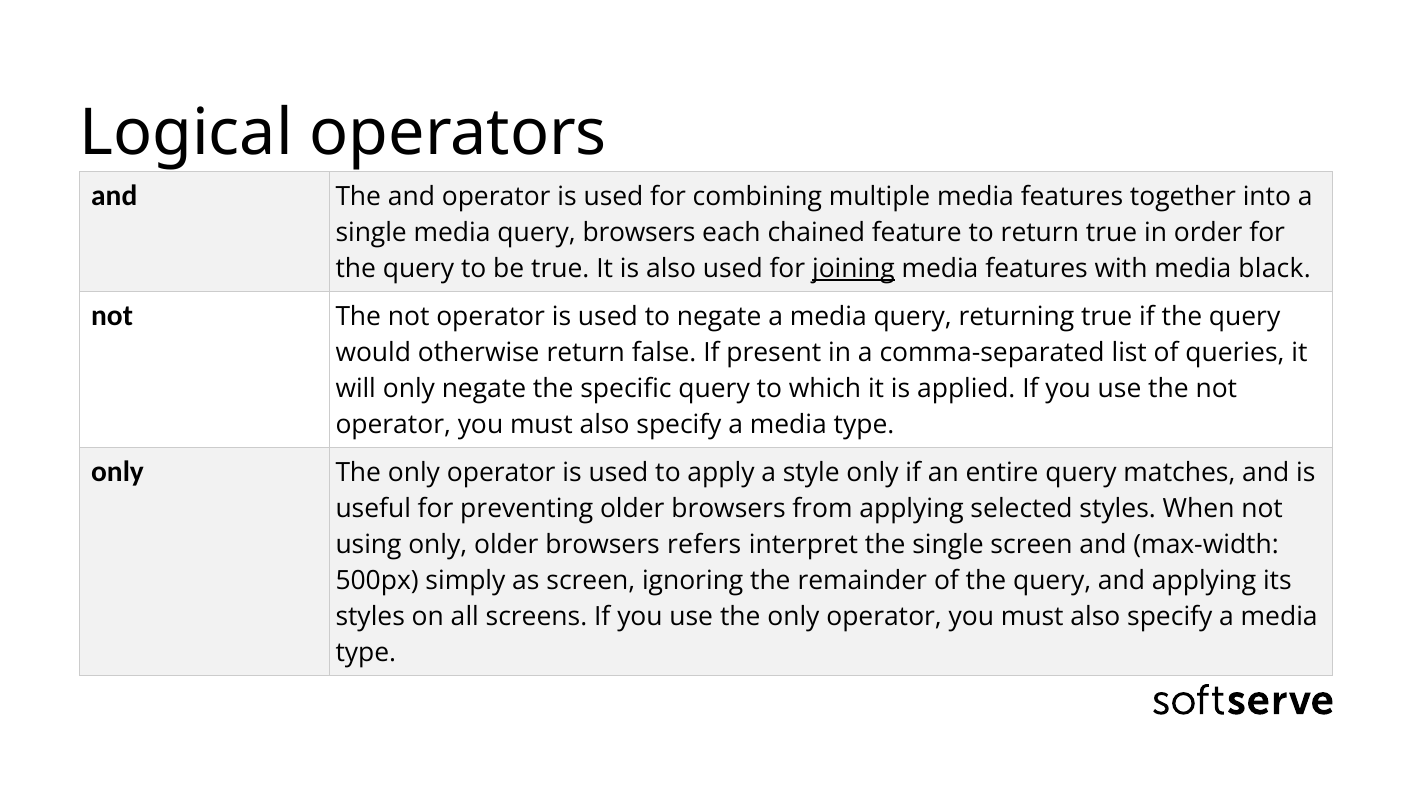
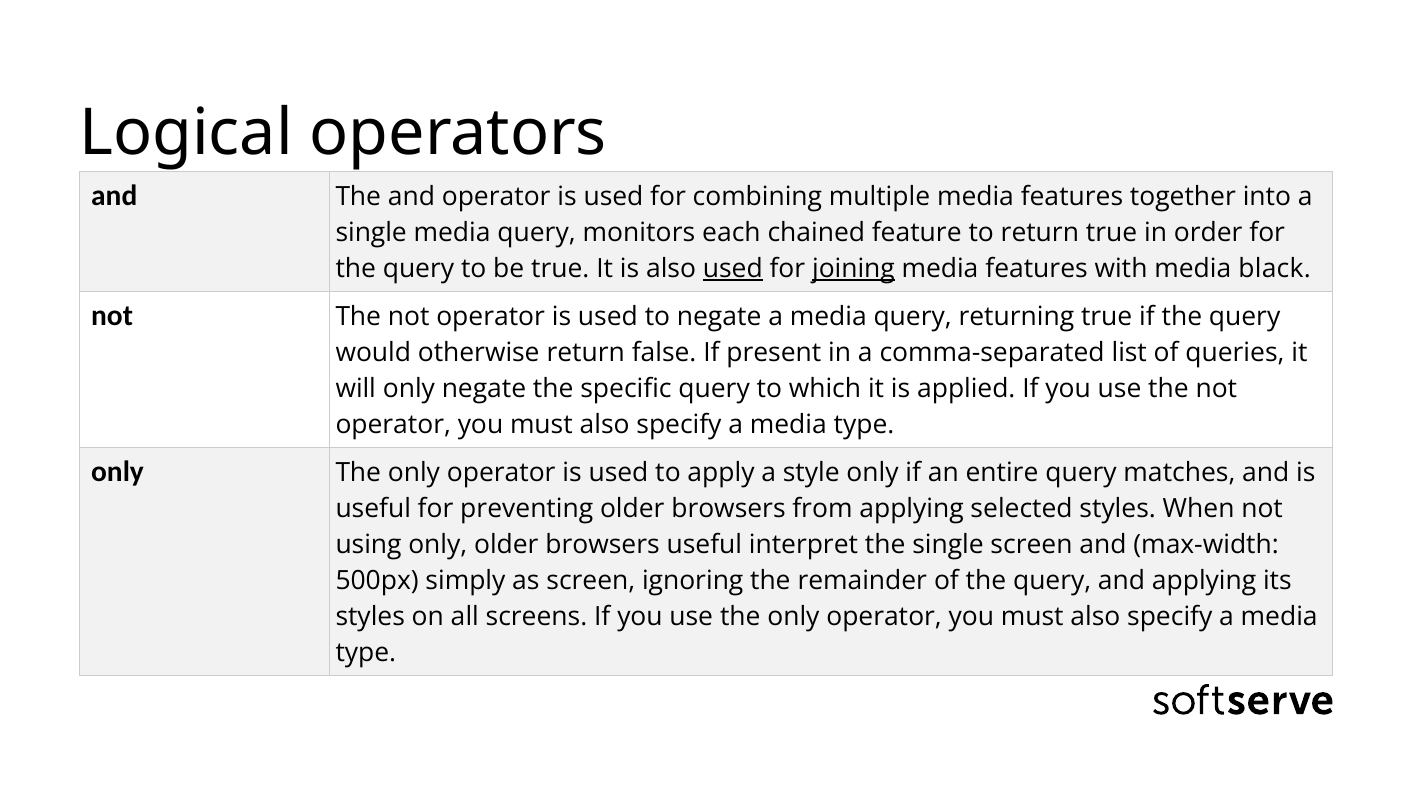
query browsers: browsers -> monitors (639, 233)
used underline: none -> present (733, 269)
browsers refers: refers -> useful (704, 545)
